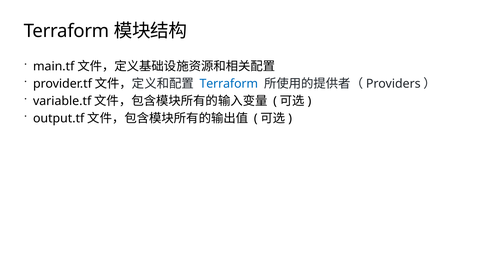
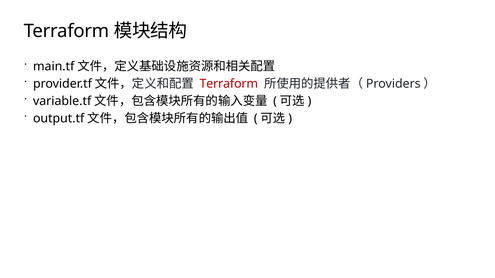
Terraform colour: blue -> red (229, 84)
